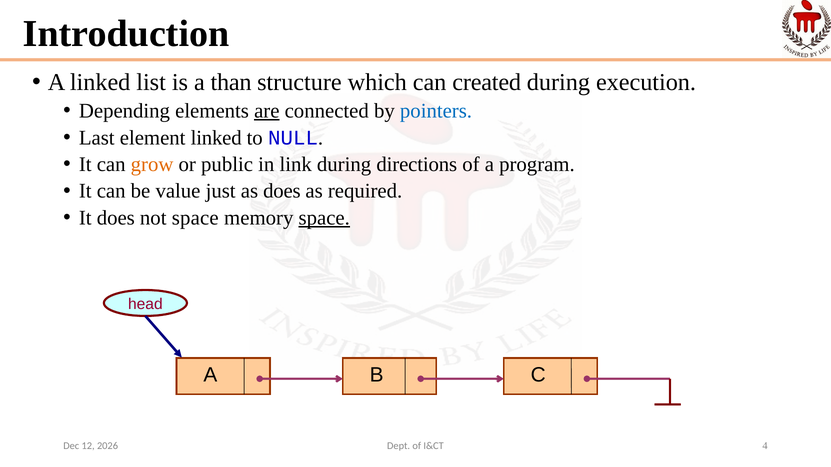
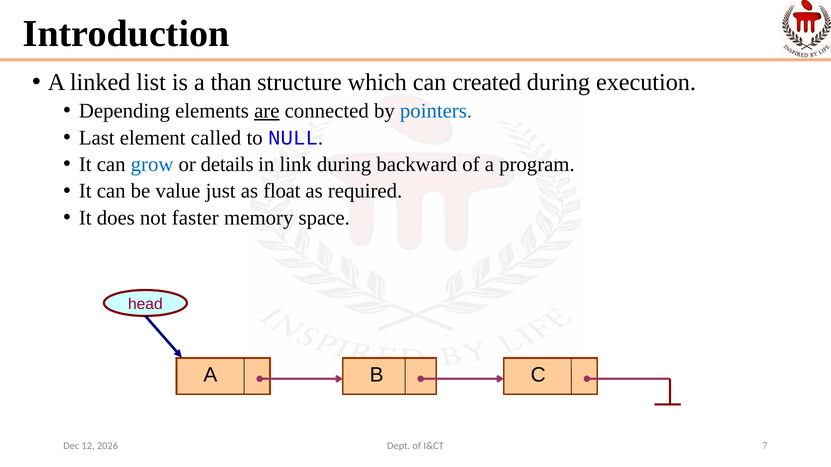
element linked: linked -> called (216, 138)
grow colour: orange -> blue (152, 165)
public: public -> details (227, 165)
directions: directions -> backward (417, 165)
as does: does -> float (282, 191)
not space: space -> faster (195, 218)
space underline: present -> none (324, 218)
4: 4 -> 7 (765, 446)
